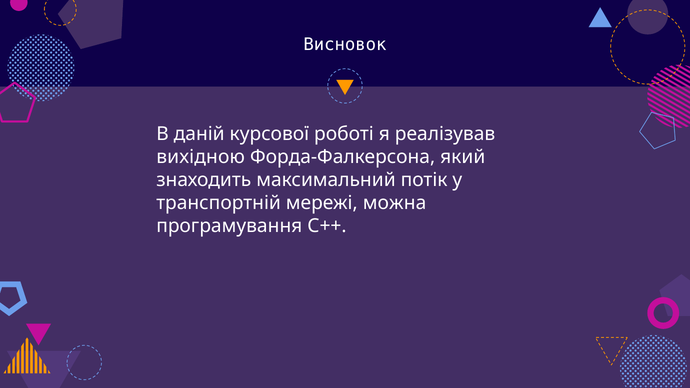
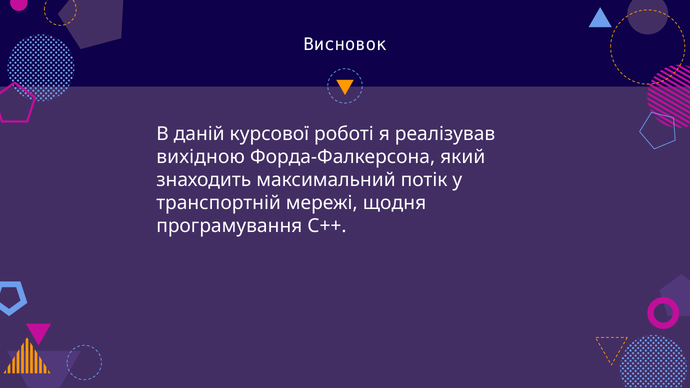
можна: можна -> щодня (395, 203)
